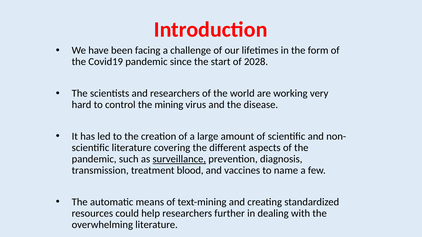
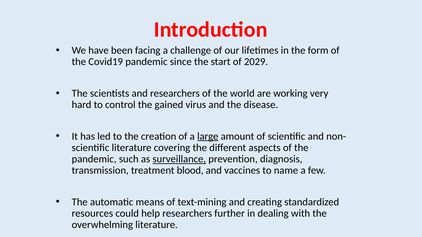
2028: 2028 -> 2029 (256, 62)
mining: mining -> gained (169, 105)
large underline: none -> present (208, 136)
